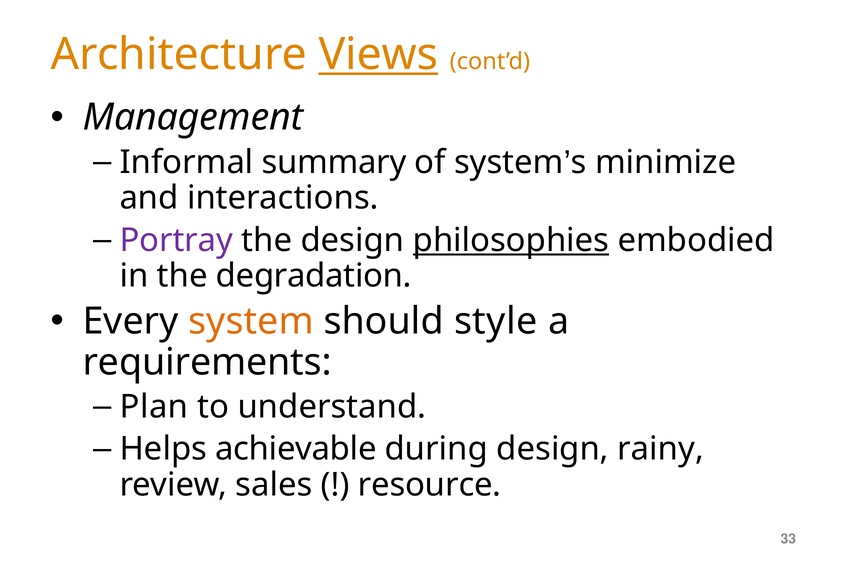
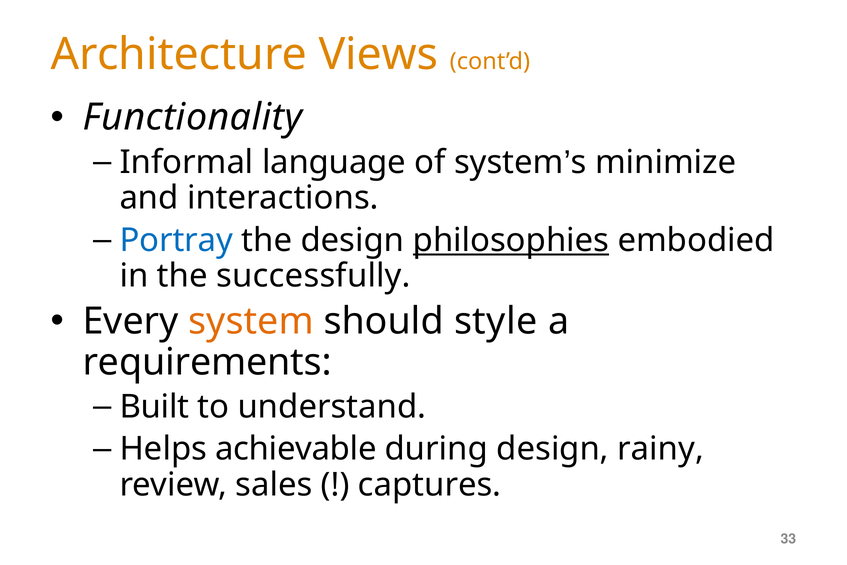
Views underline: present -> none (378, 55)
Management: Management -> Functionality (193, 117)
summary: summary -> language (334, 162)
Portray colour: purple -> blue (176, 240)
degradation: degradation -> successfully (314, 276)
Plan: Plan -> Built (154, 407)
resource: resource -> captures (430, 484)
